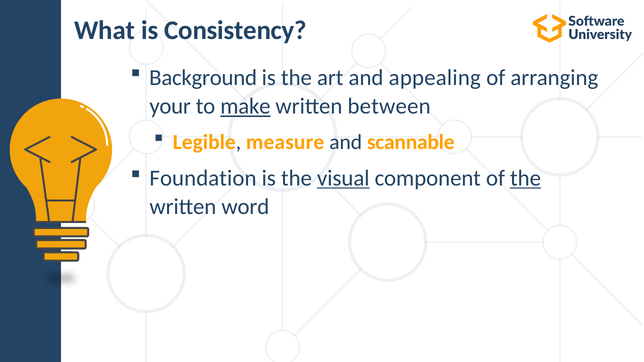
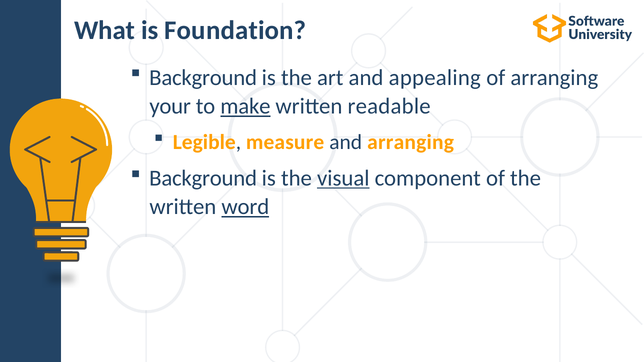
Consistency: Consistency -> Foundation (235, 31)
between: between -> readable (389, 106)
and scannable: scannable -> arranging (411, 142)
Foundation: Foundation -> Background (203, 178)
the underline: present -> none (526, 178)
word underline: none -> present (245, 207)
